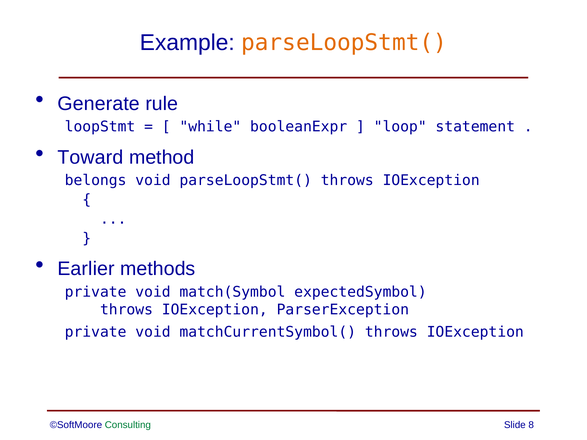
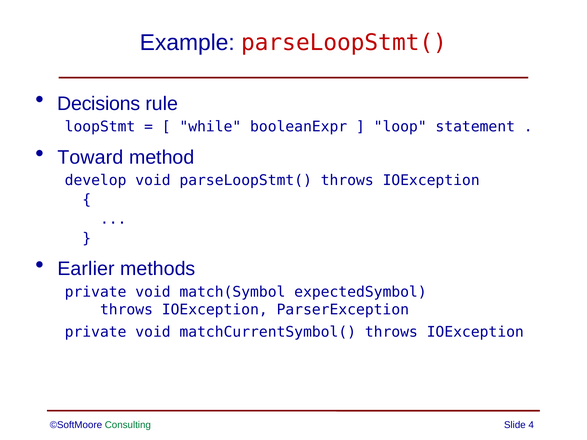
parseLoopStmt( colour: orange -> red (344, 43)
Generate: Generate -> Decisions (99, 104)
belongs: belongs -> develop (96, 181)
8: 8 -> 4 (531, 425)
